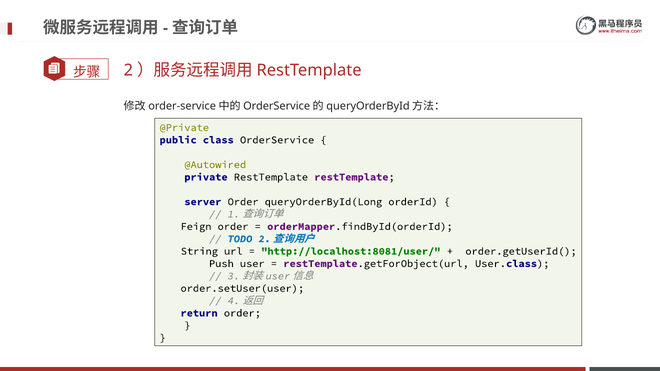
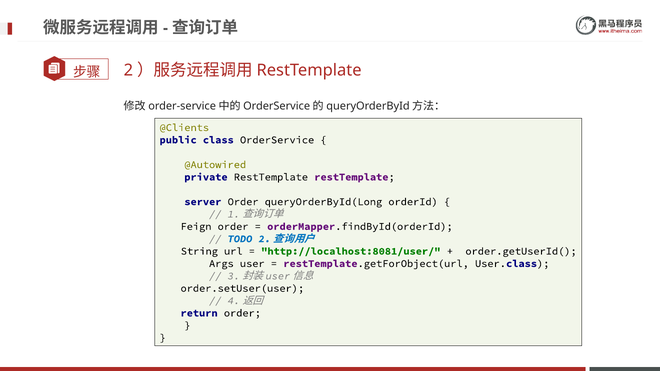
@Private: @Private -> @Clients (184, 128)
Push: Push -> Args (221, 264)
